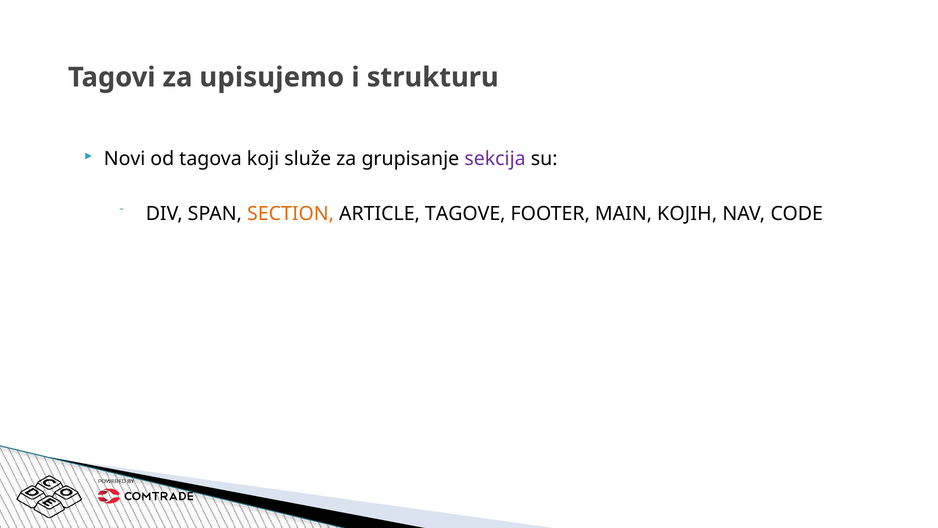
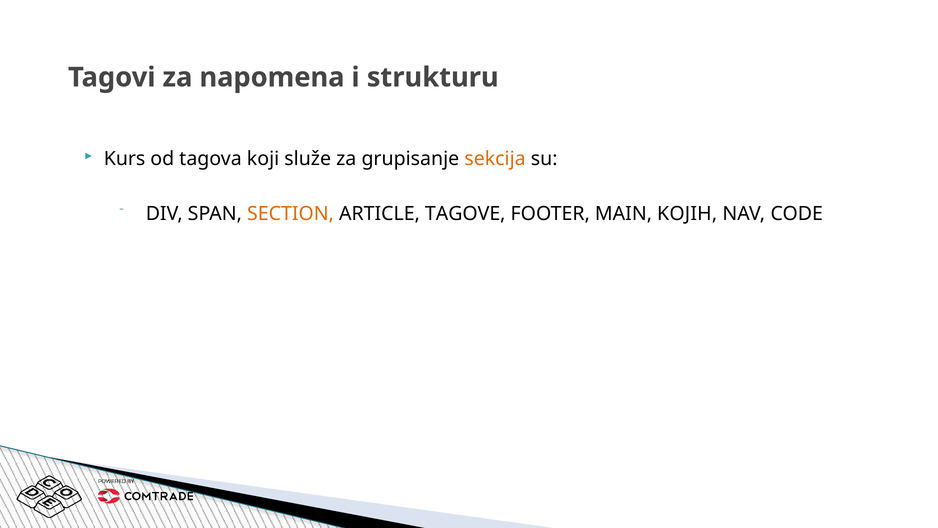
upisujemo: upisujemo -> napomena (272, 77)
Novi: Novi -> Kurs (125, 159)
sekcija colour: purple -> orange (495, 159)
